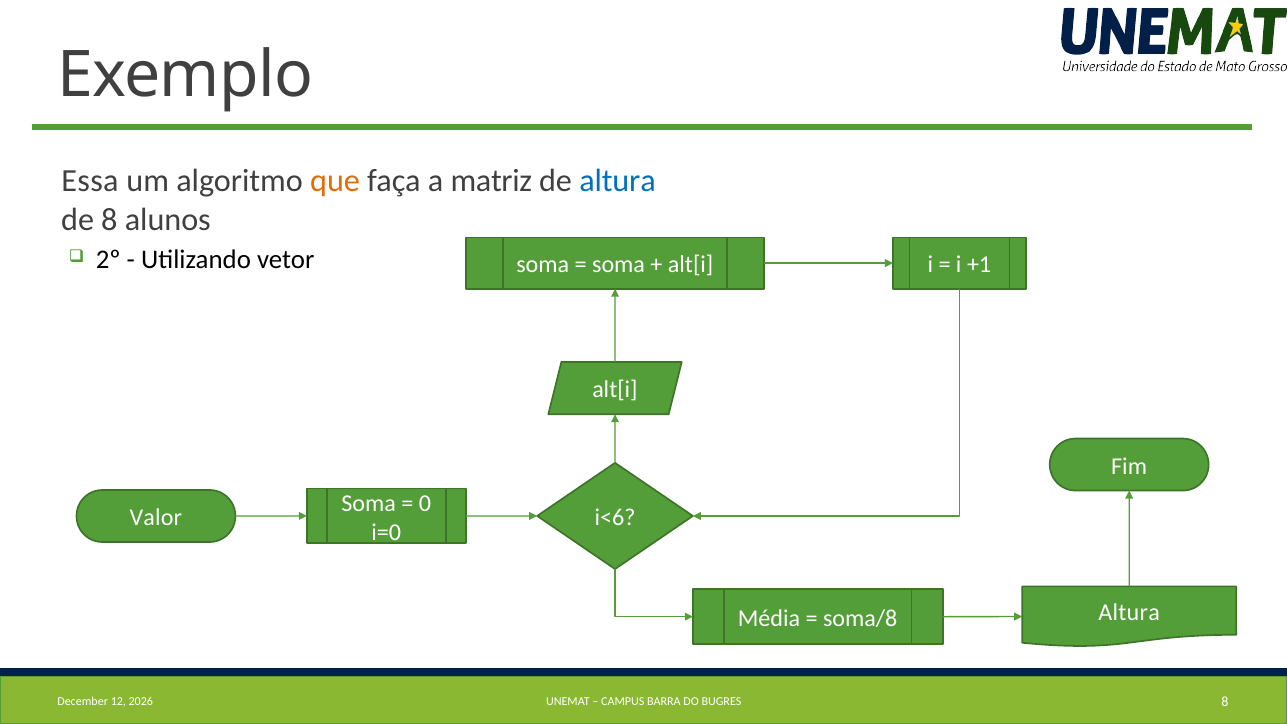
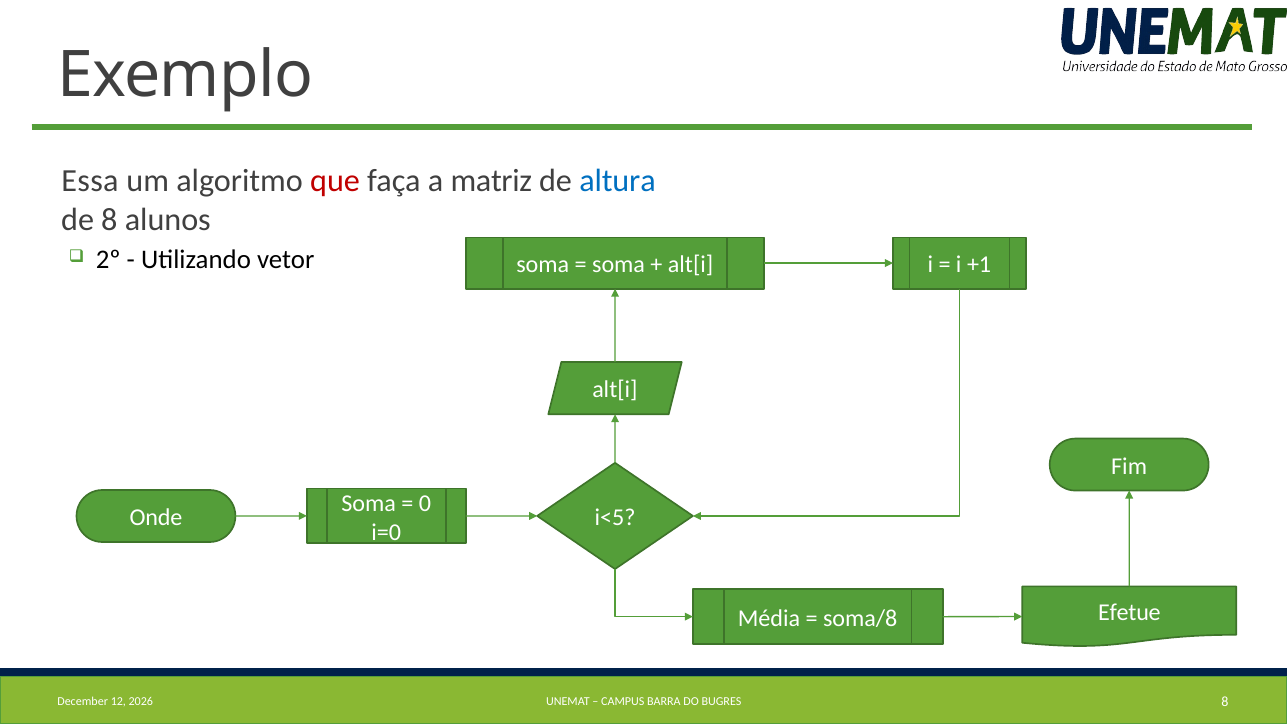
que colour: orange -> red (335, 181)
i<6: i<6 -> i<5 (615, 518)
Valor: Valor -> Onde (156, 518)
soma/8 Altura: Altura -> Efetue (1129, 612)
